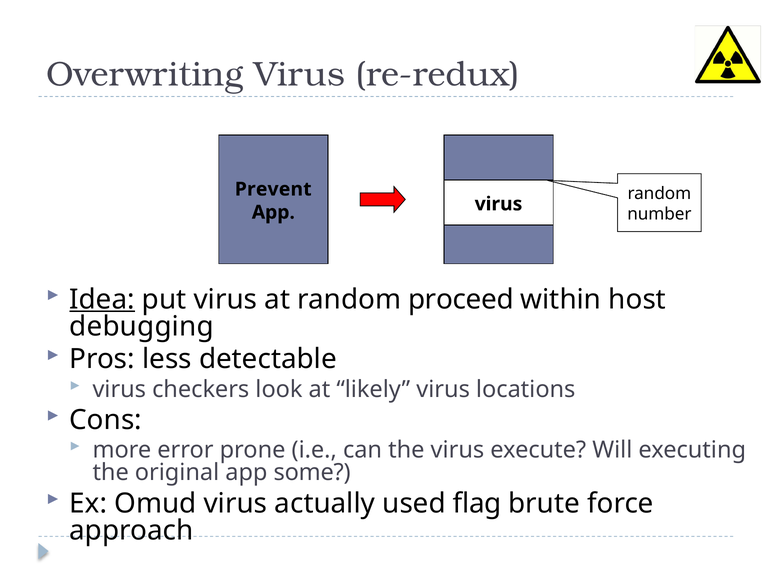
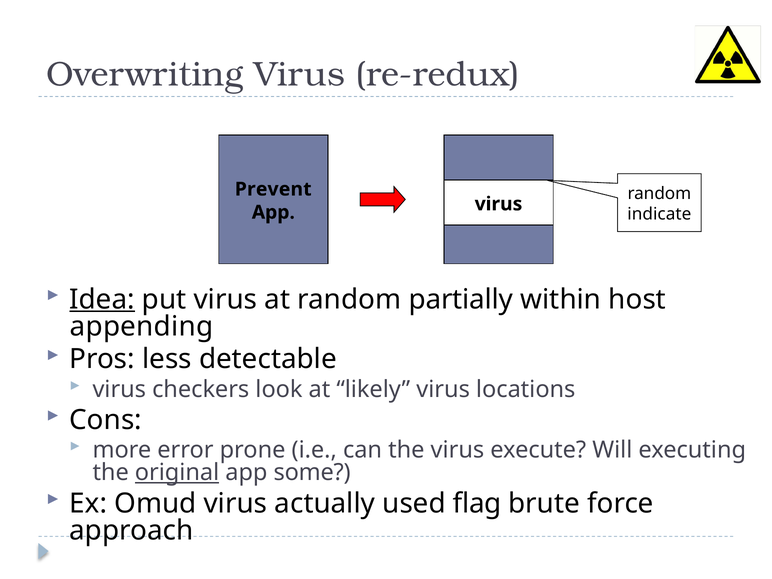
number: number -> indicate (659, 214)
proceed: proceed -> partially (461, 299)
debugging: debugging -> appending (142, 326)
original underline: none -> present (177, 473)
